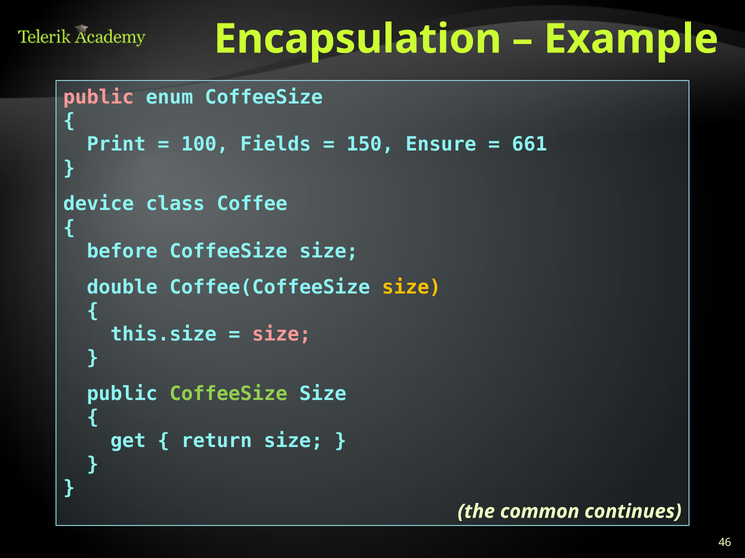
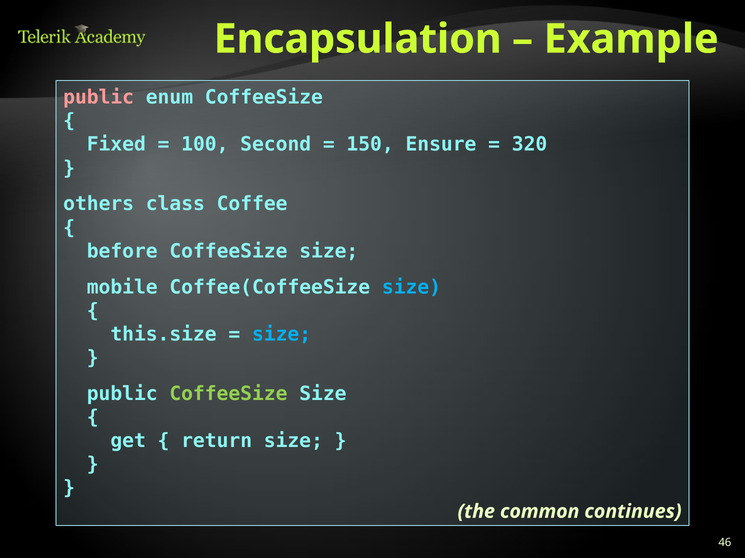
Print: Print -> Fixed (116, 145)
Fields: Fields -> Second (276, 145)
661: 661 -> 320 (530, 145)
device: device -> others (99, 204)
double: double -> mobile (122, 287)
size colour: yellow -> light blue (412, 287)
size colour: pink -> light blue (282, 335)
